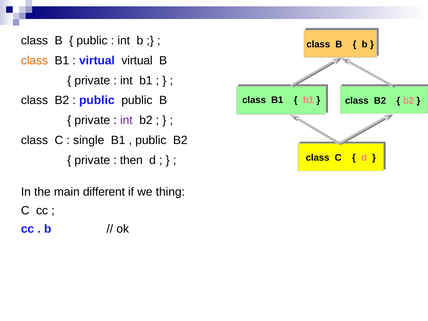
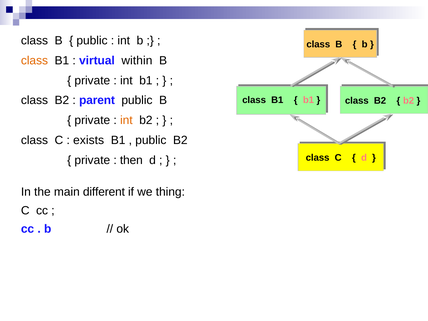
virtual virtual: virtual -> within (137, 60)
public: public -> parent (97, 100)
int colour: purple -> orange (126, 120)
single: single -> exists (89, 140)
